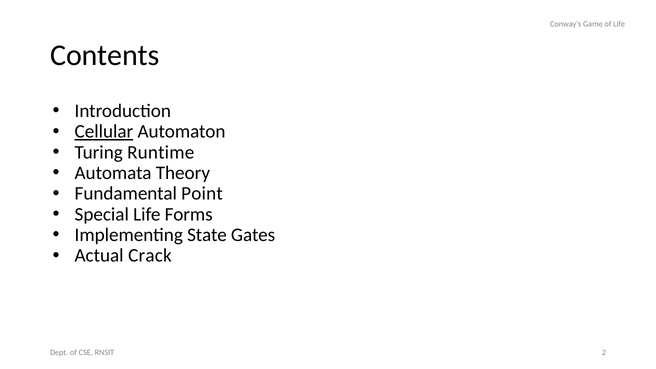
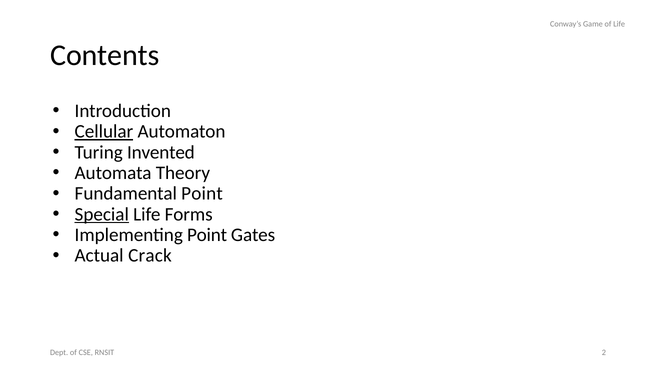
Runtime: Runtime -> Invented (161, 152)
Special underline: none -> present (102, 214)
Implementing State: State -> Point (207, 235)
